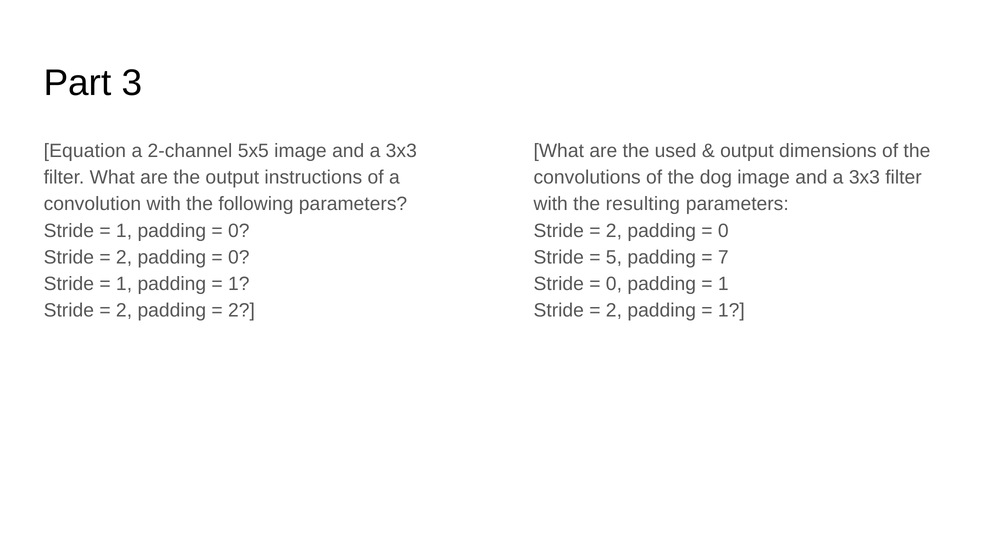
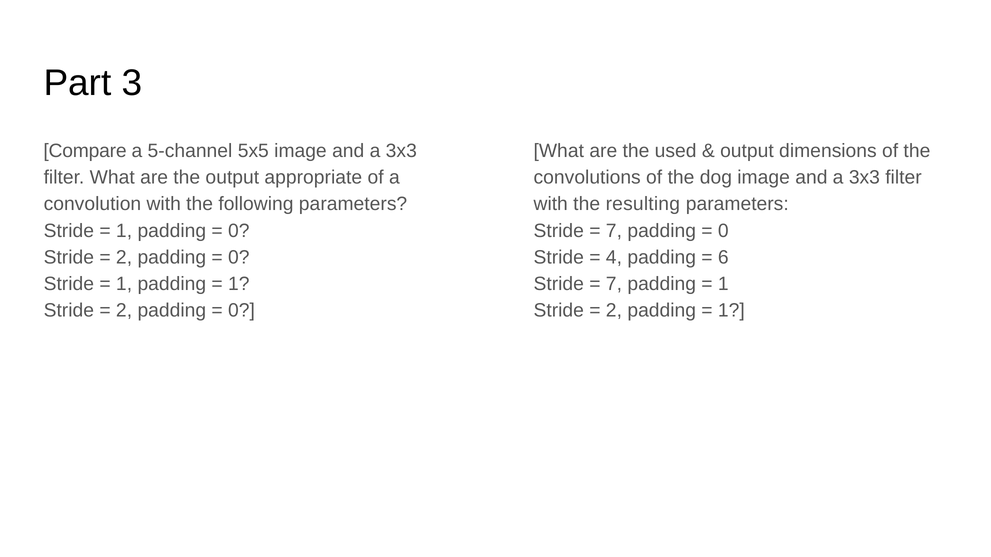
Equation: Equation -> Compare (85, 151)
2-channel: 2-channel -> 5-channel (190, 151)
instructions: instructions -> appropriate (313, 178)
2: 2 -> 7 (614, 231)
5: 5 -> 4 (614, 257)
7: 7 -> 6 (723, 257)
0: 0 -> 7 (614, 284)
2: 2 -> 0 (241, 311)
